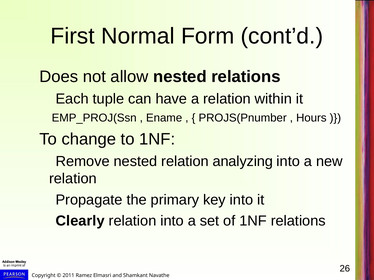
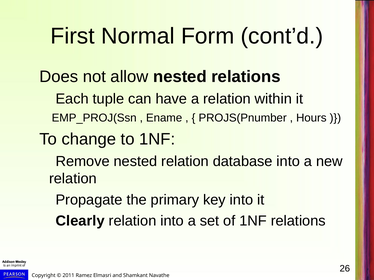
analyzing: analyzing -> database (243, 162)
